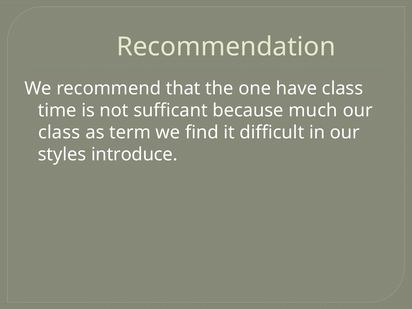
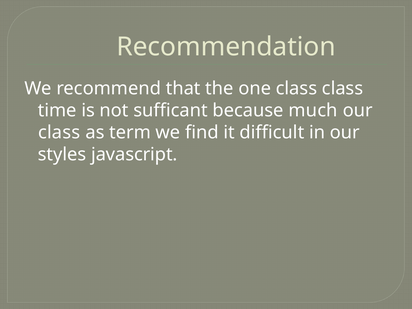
one have: have -> class (296, 88)
introduce: introduce -> javascript (134, 154)
